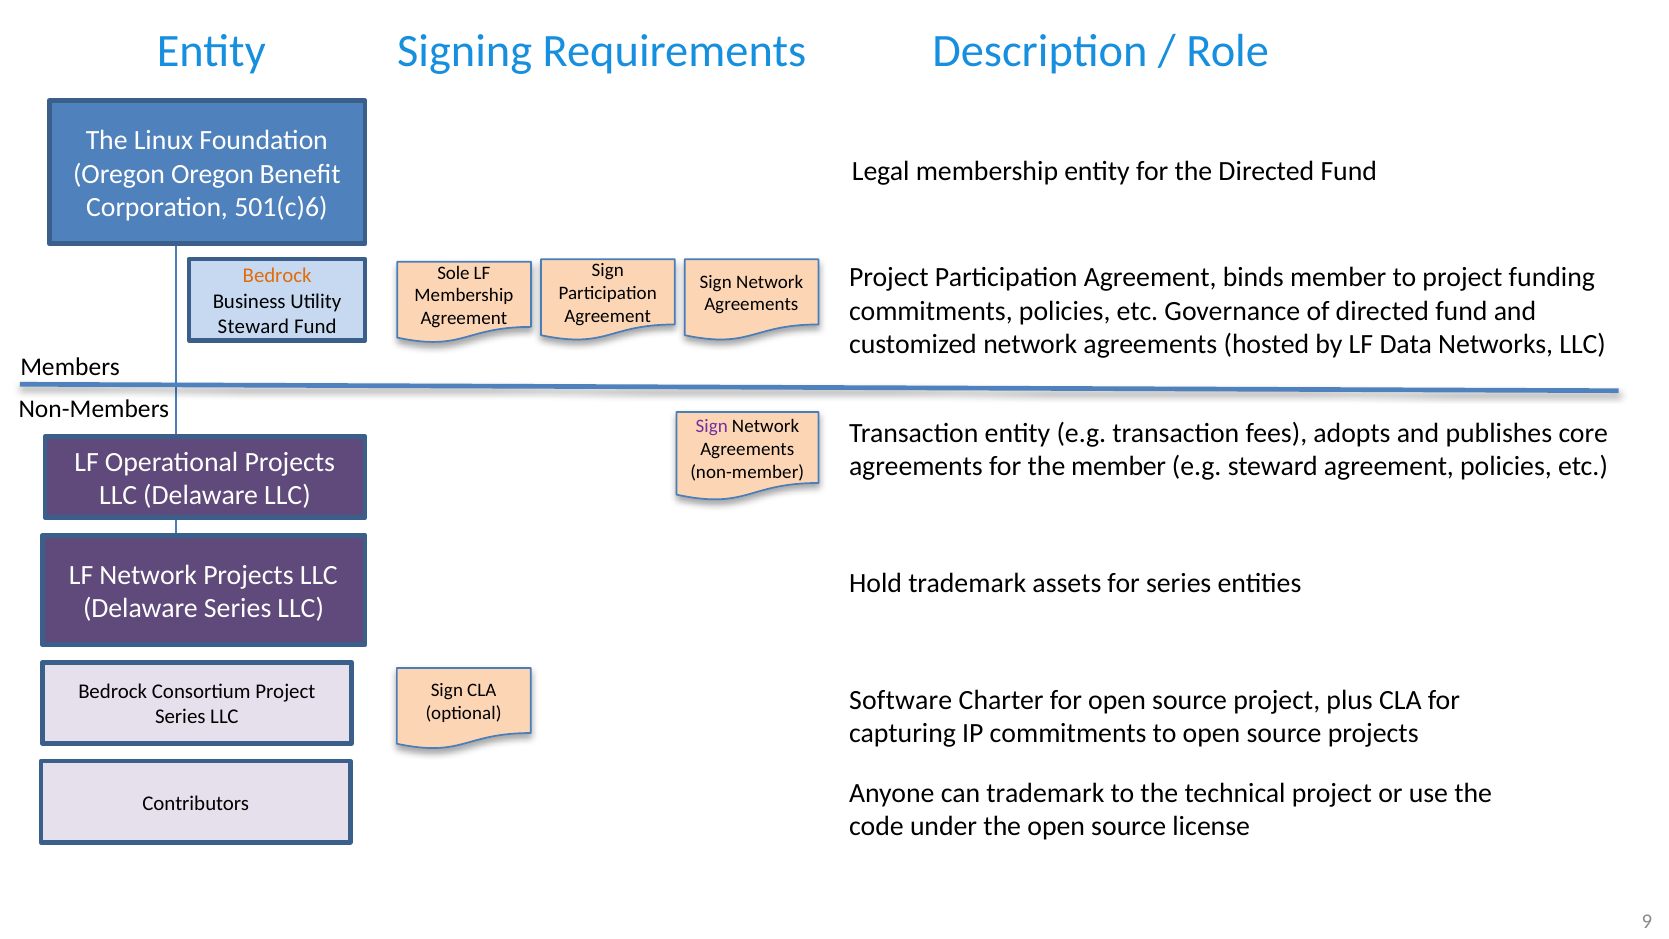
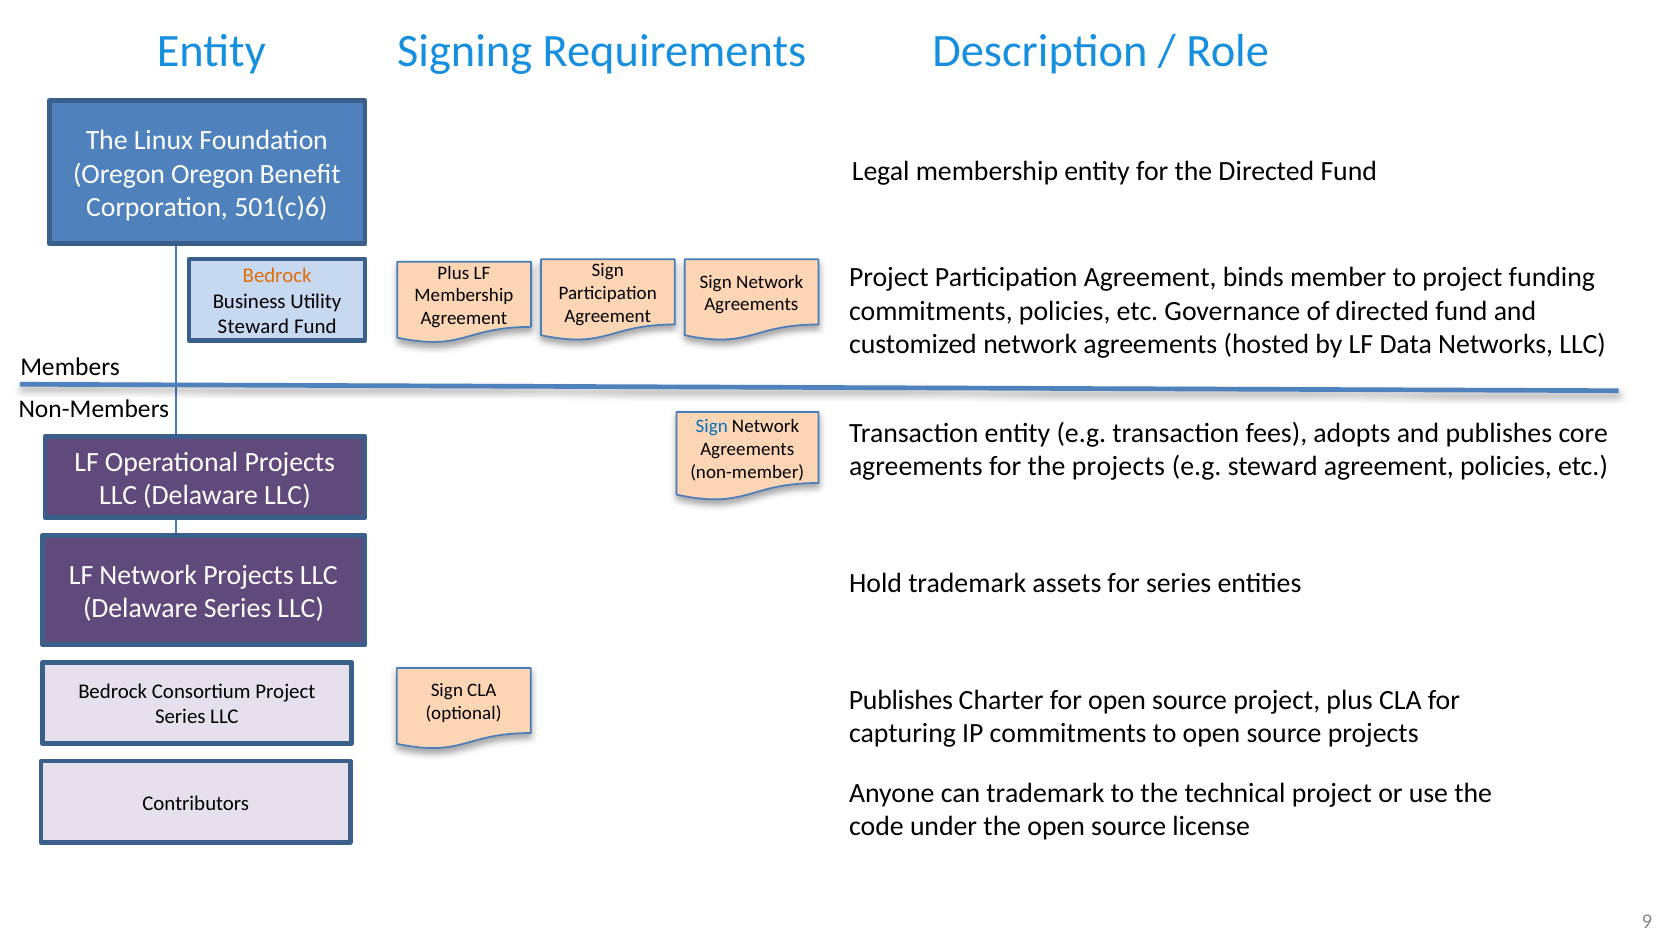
Sole: Sole -> Plus (453, 273)
Sign colour: purple -> blue (712, 426)
the member: member -> projects (1118, 466)
Software: Software -> Publishes (901, 700)
